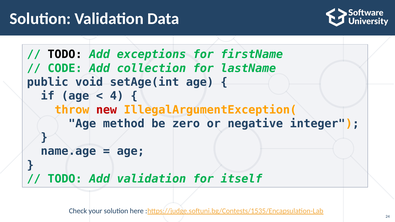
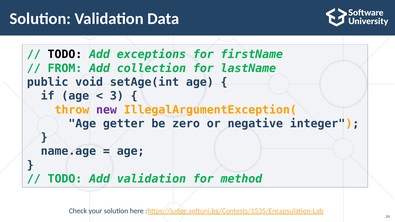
CODE: CODE -> FROM (65, 68)
4: 4 -> 3 (117, 96)
new colour: red -> purple (106, 110)
method: method -> getter (124, 124)
itself: itself -> method (241, 179)
